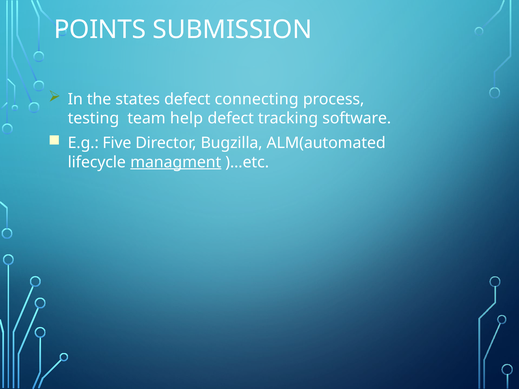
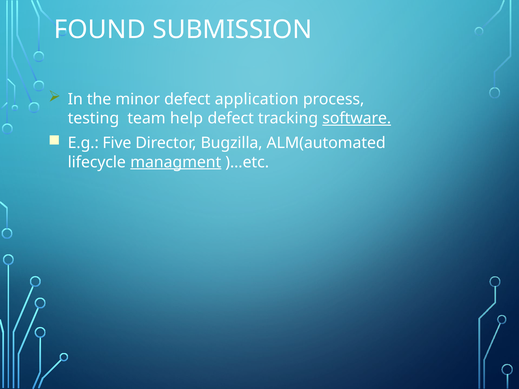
POINTS: POINTS -> FOUND (100, 30)
states: states -> minor (138, 99)
connecting: connecting -> application (257, 99)
software underline: none -> present (357, 118)
